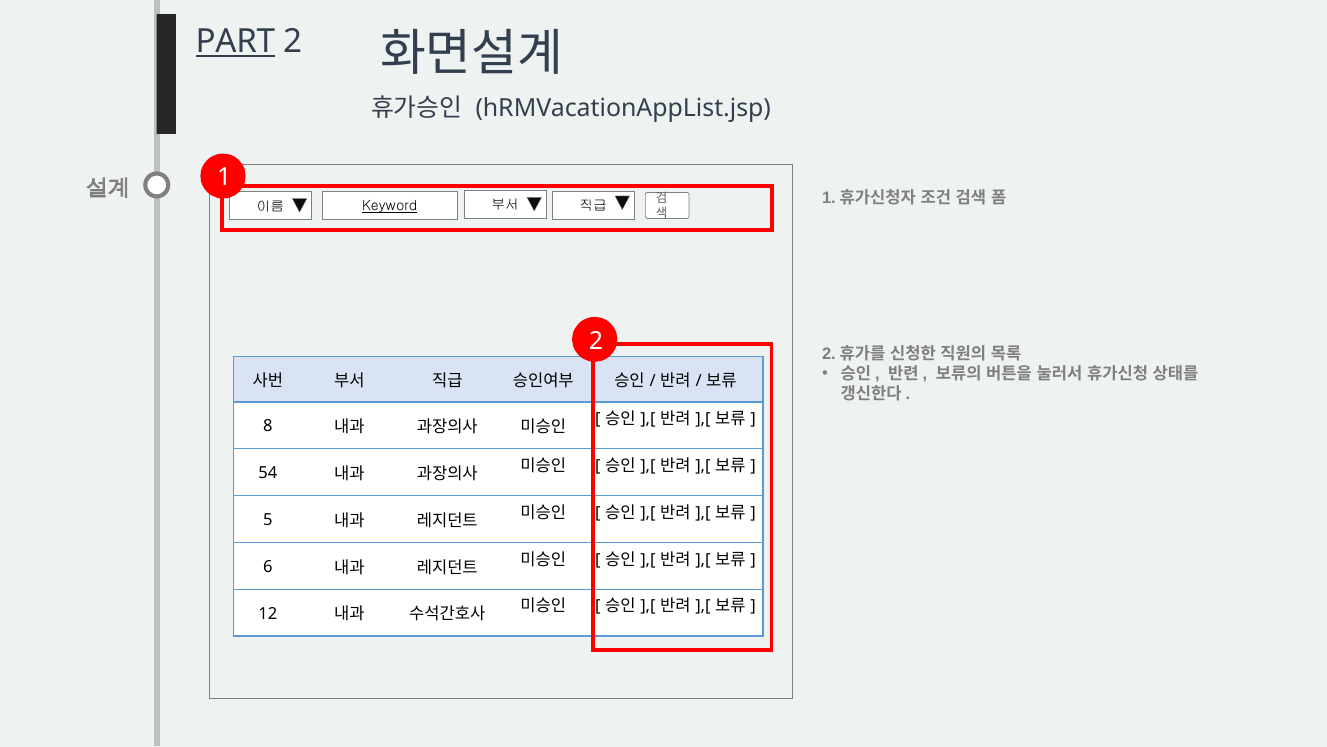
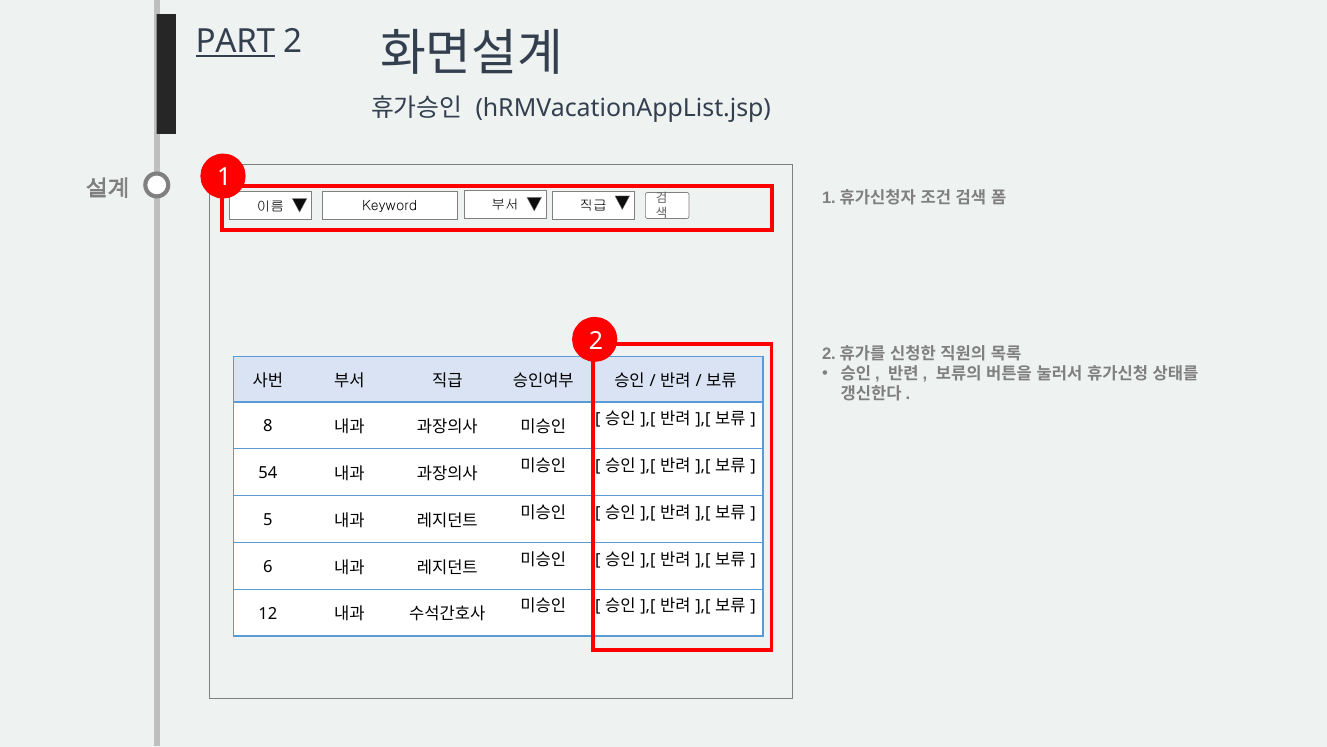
Keyword underline: present -> none (390, 206)
